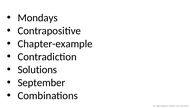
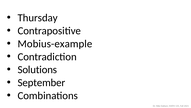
Mondays: Mondays -> Thursday (38, 18)
Chapter-example: Chapter-example -> Mobius-example (55, 44)
